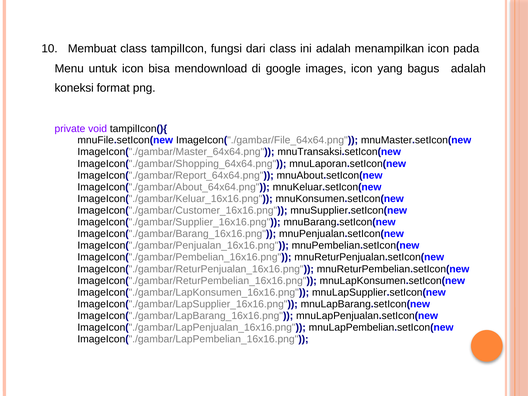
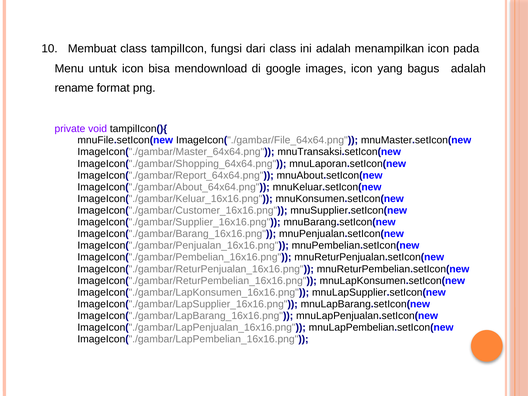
koneksi: koneksi -> rename (74, 88)
